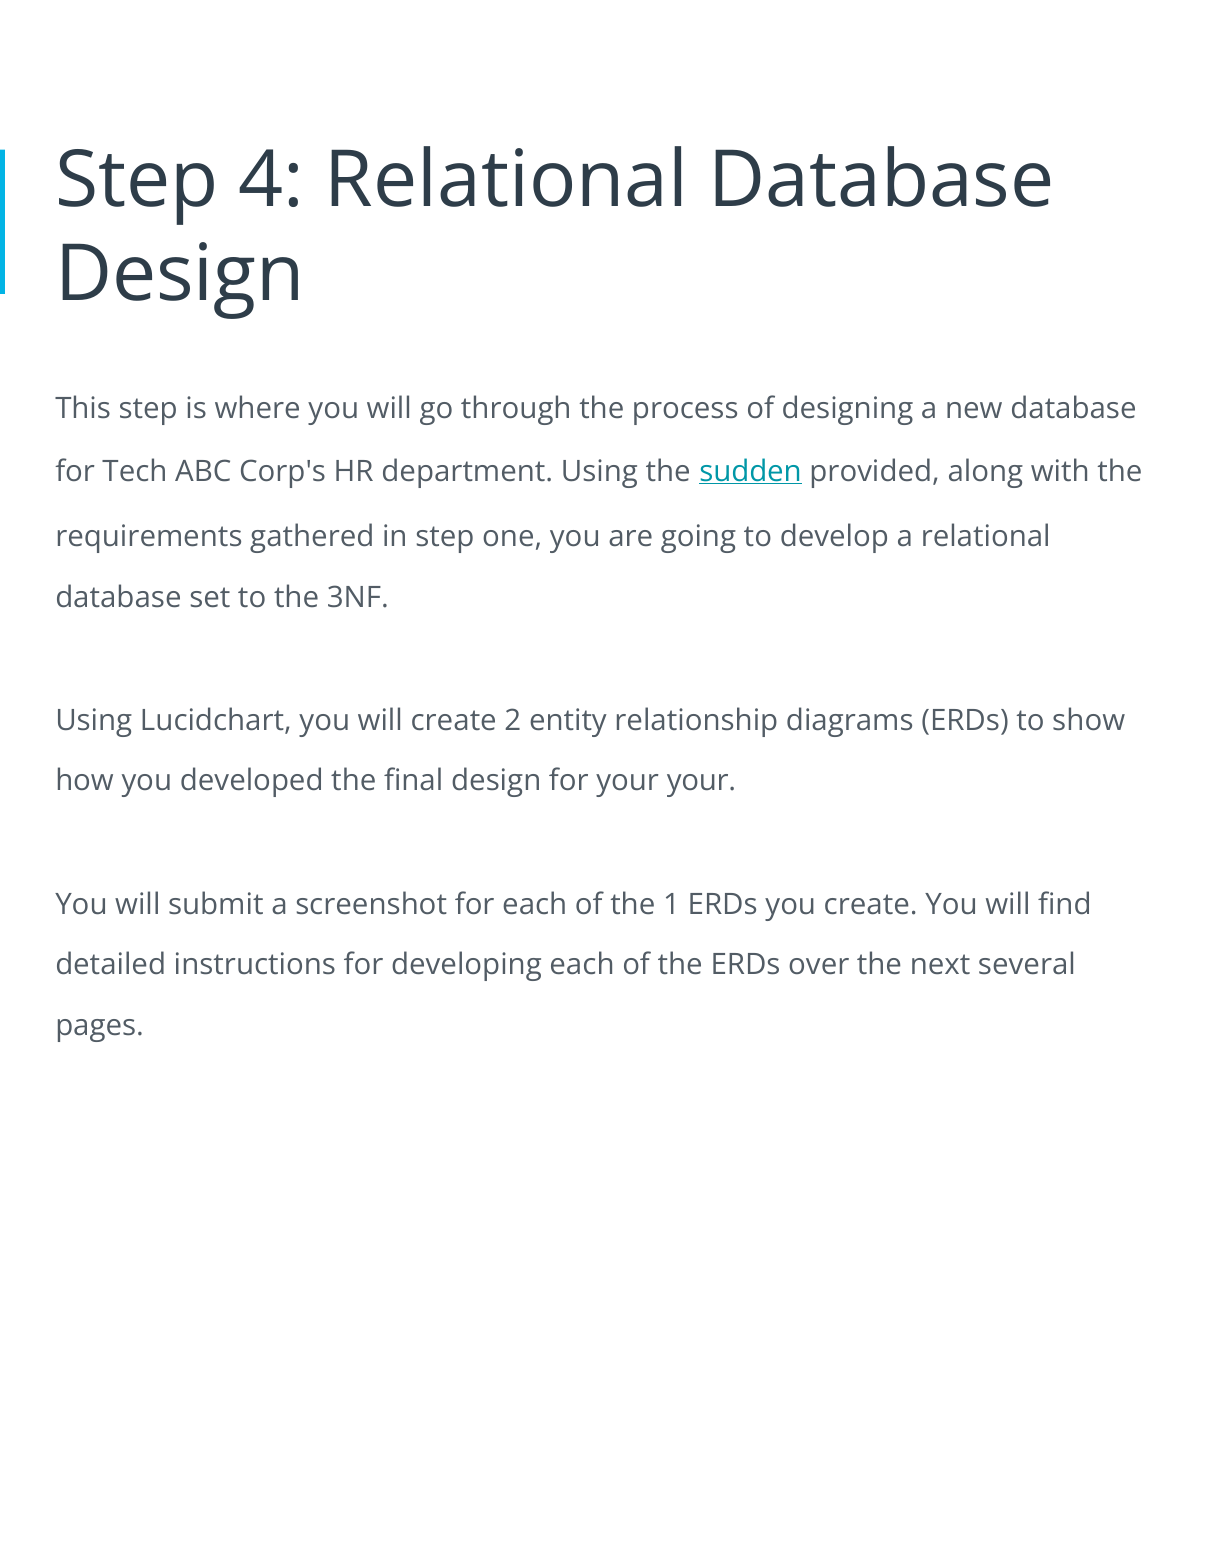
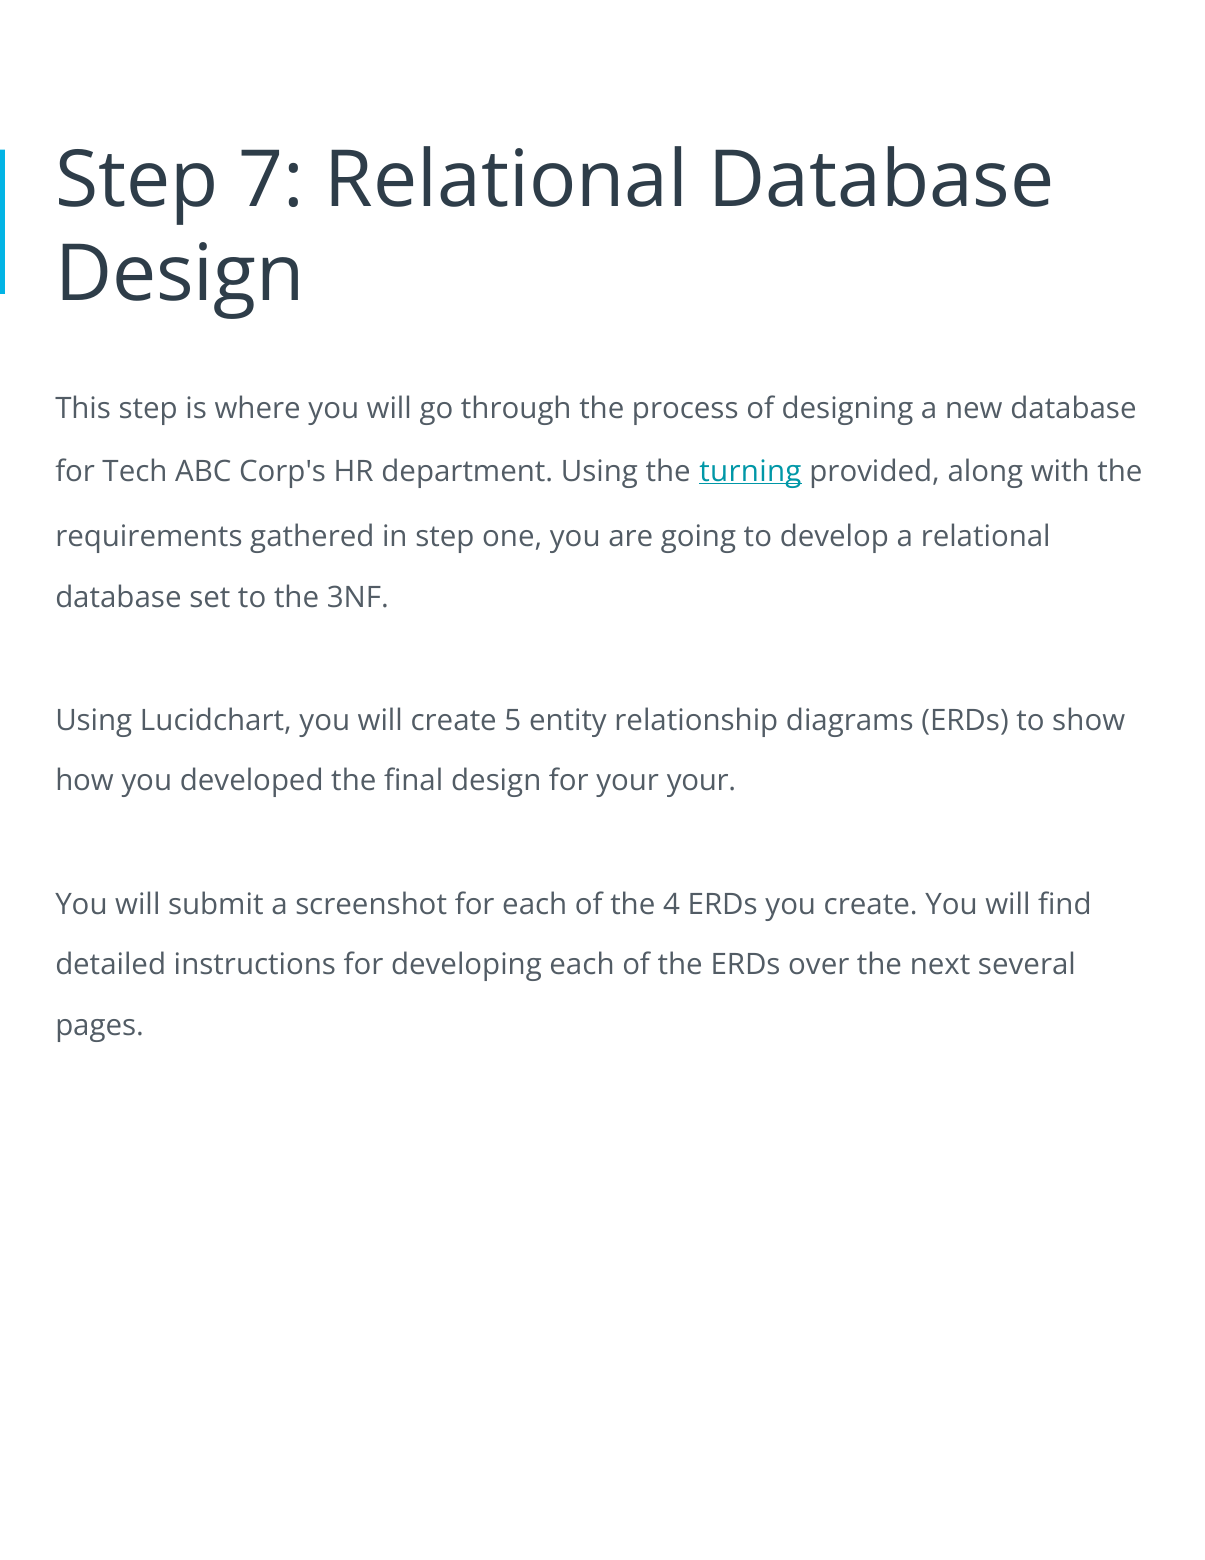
4: 4 -> 7 (272, 180)
sudden: sudden -> turning (750, 472)
2: 2 -> 5 (513, 721)
1: 1 -> 4 (672, 904)
